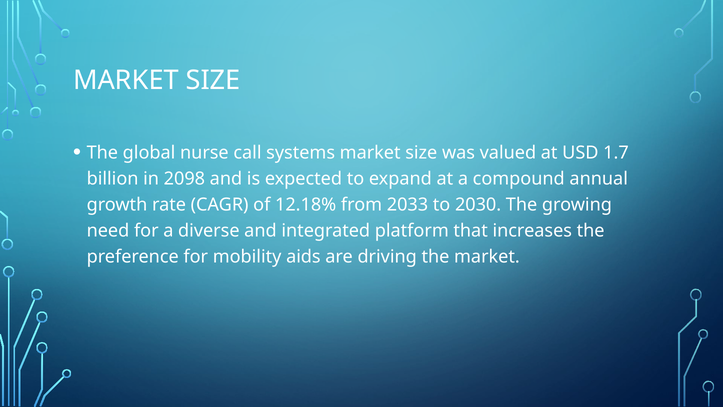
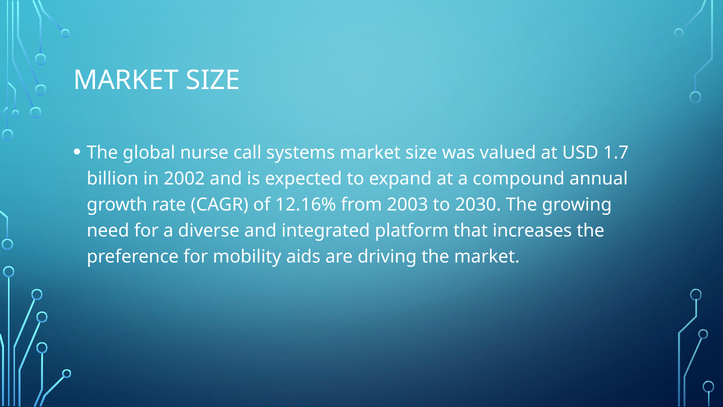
2098: 2098 -> 2002 (184, 179)
12.18%: 12.18% -> 12.16% (306, 205)
2033: 2033 -> 2003 (407, 205)
